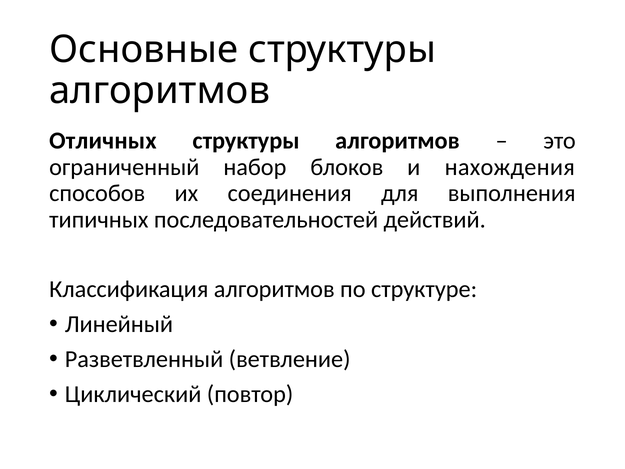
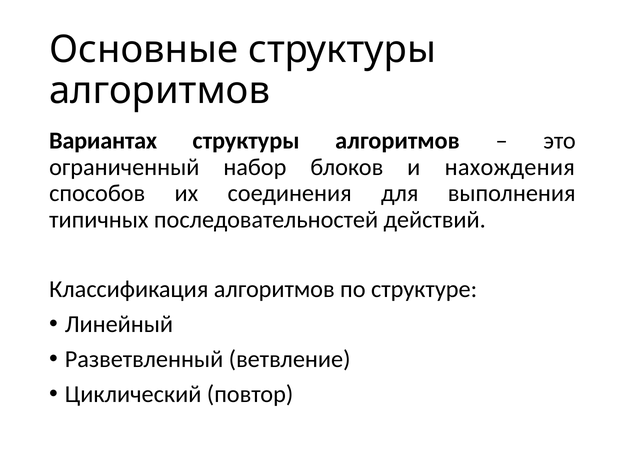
Отличных: Отличных -> Вариантах (103, 141)
